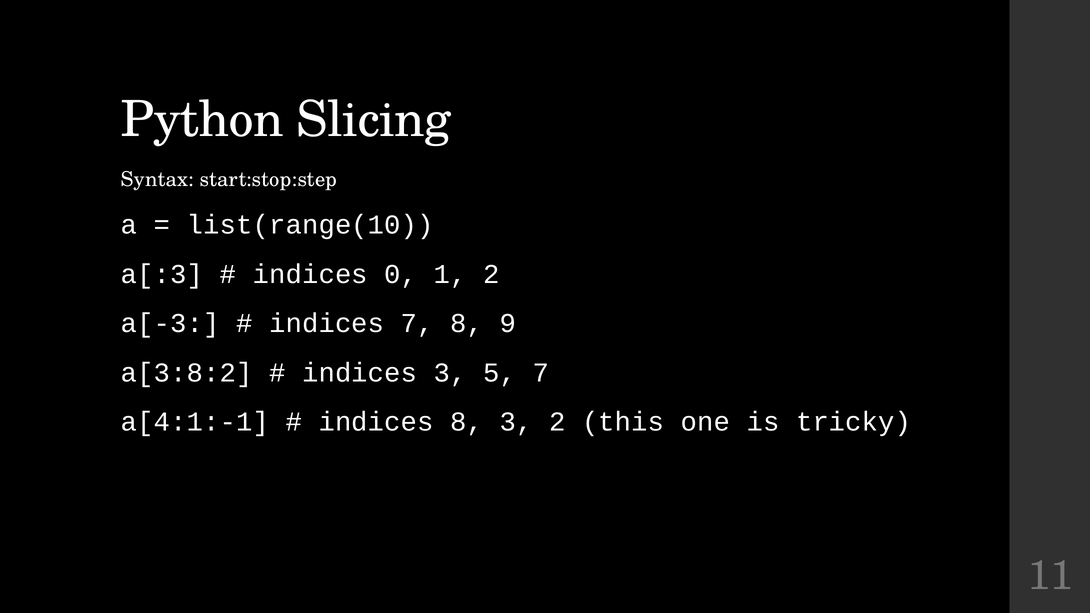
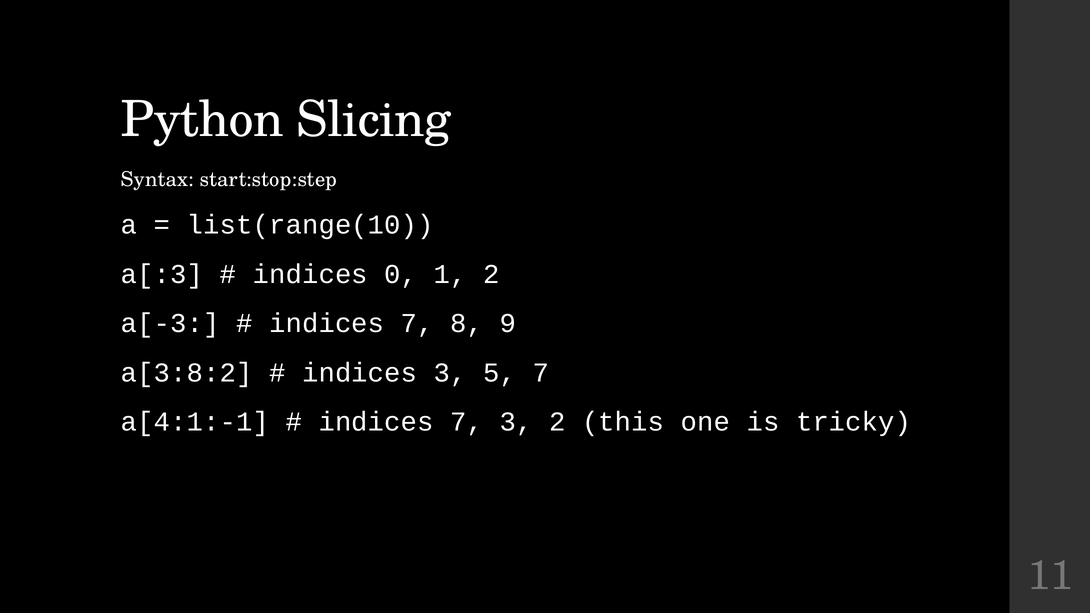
8: 8 -> 7 (467, 422)
